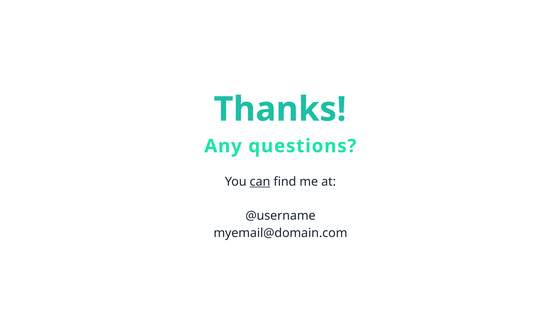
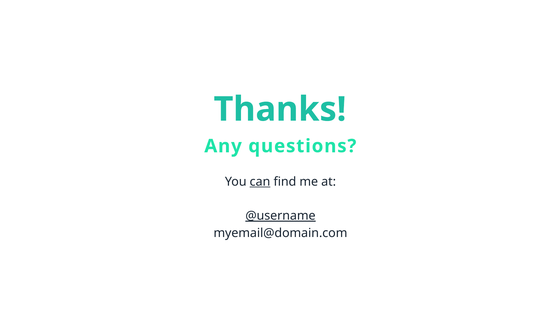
@username underline: none -> present (281, 216)
